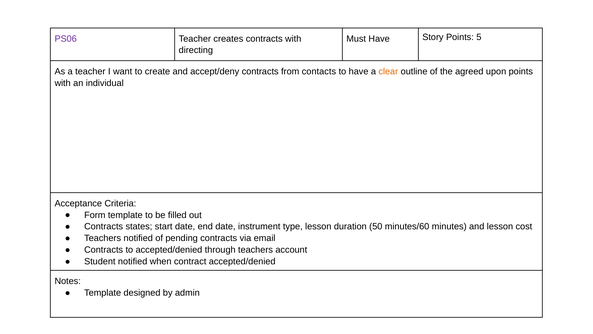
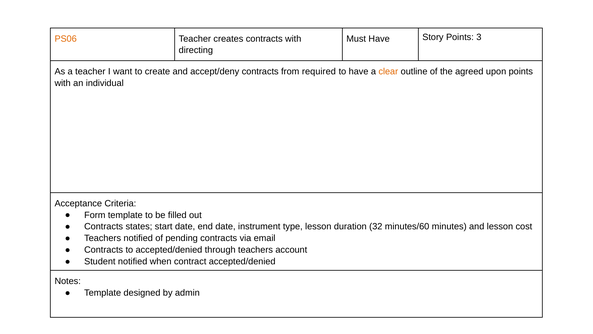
PS06 colour: purple -> orange (66, 39)
5: 5 -> 3 (479, 37)
contacts: contacts -> required (319, 71)
50: 50 -> 32 (376, 226)
